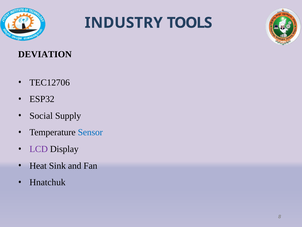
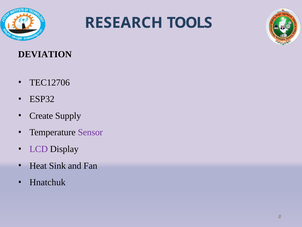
INDUSTRY: INDUSTRY -> RESEARCH (124, 23)
Social: Social -> Create (41, 116)
Sensor colour: blue -> purple (90, 132)
